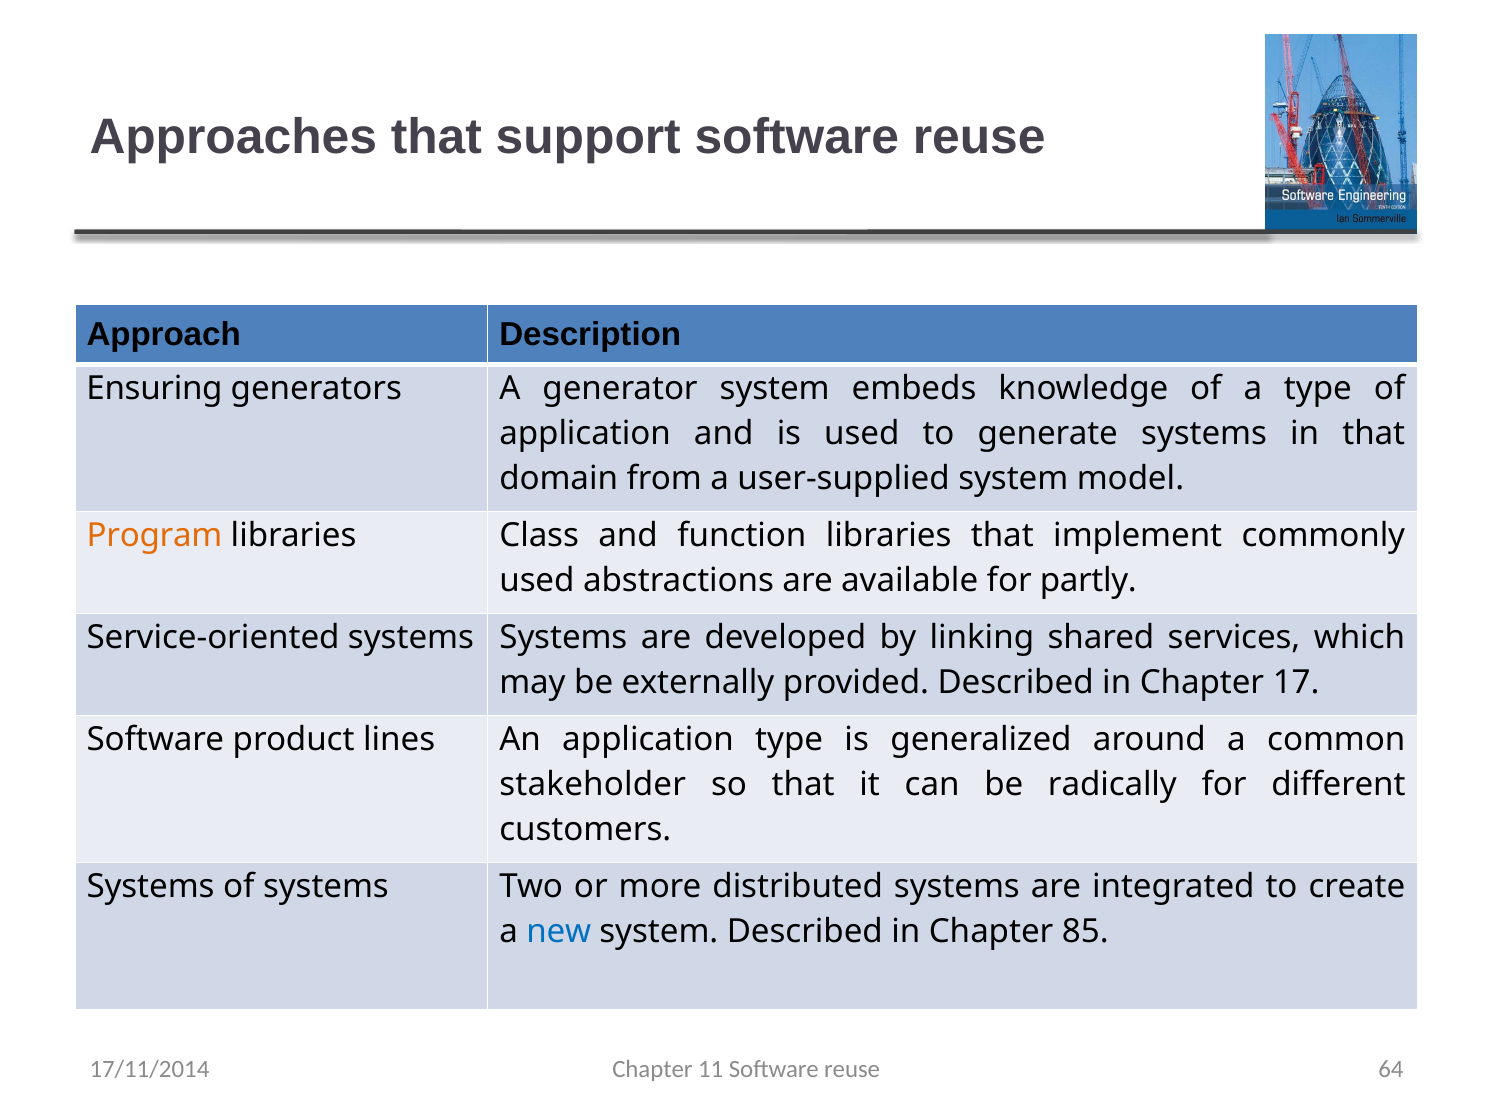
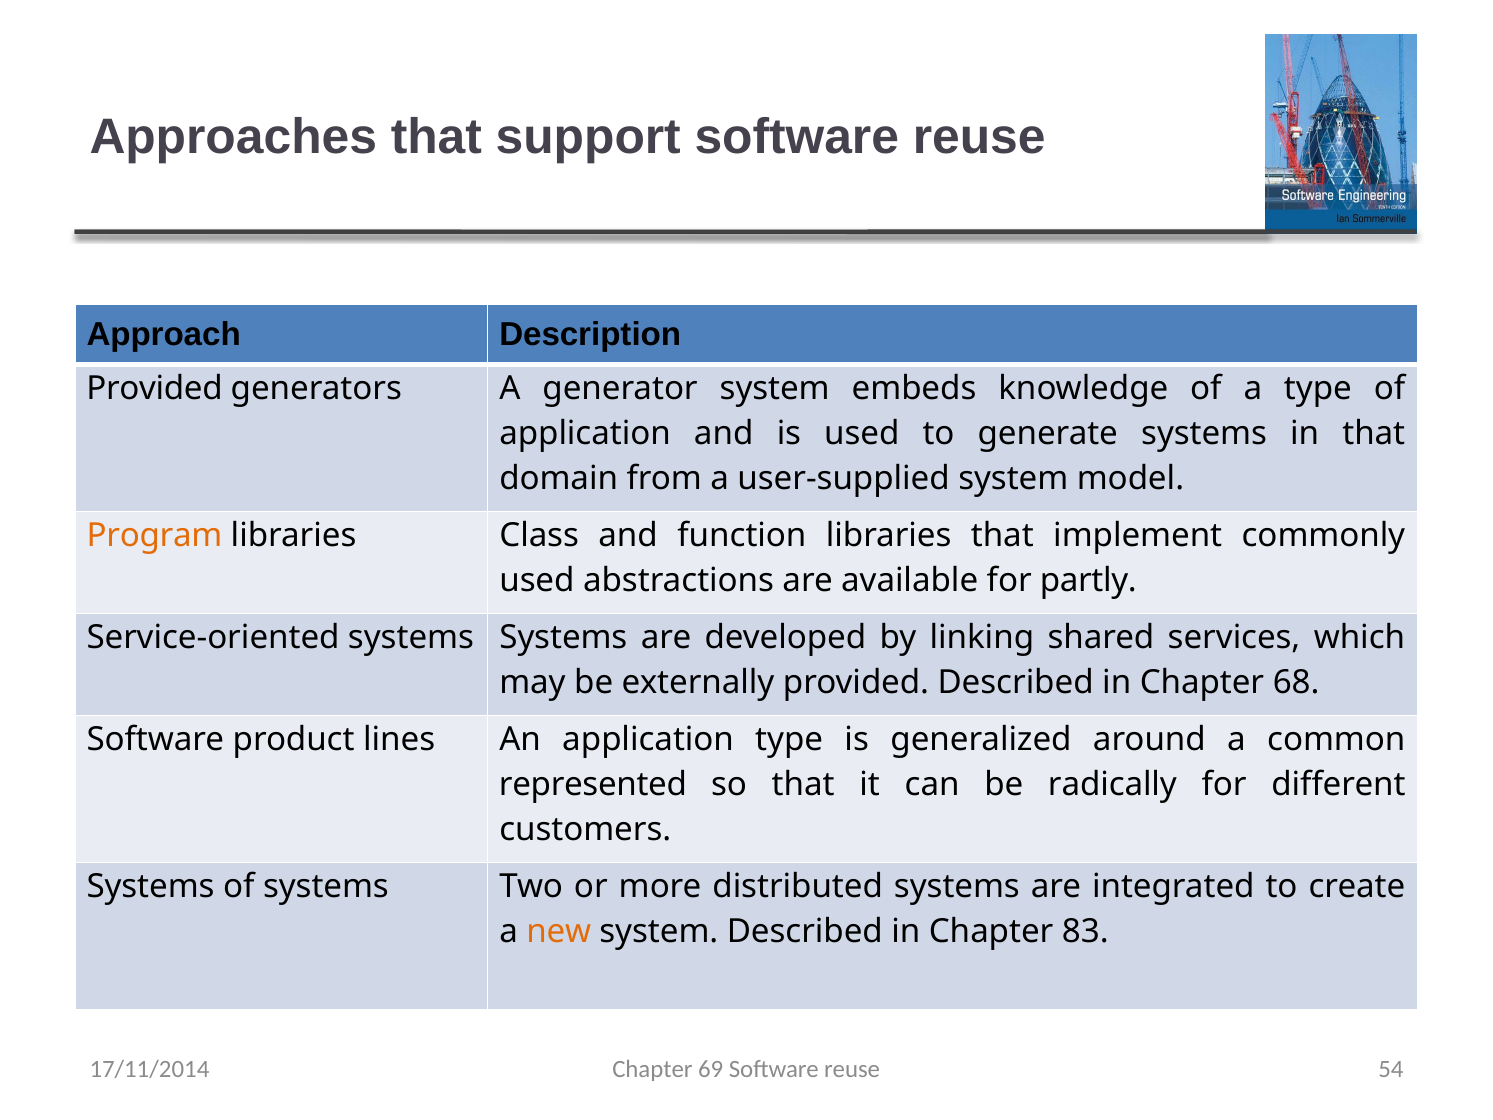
Ensuring: Ensuring -> Provided (155, 389)
17: 17 -> 68 (1296, 683)
stakeholder: stakeholder -> represented (593, 785)
new colour: blue -> orange (559, 932)
85: 85 -> 83 (1085, 932)
11: 11 -> 69 (711, 1069)
64: 64 -> 54 (1391, 1069)
